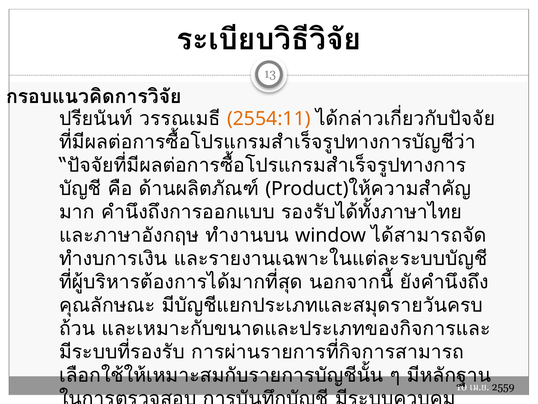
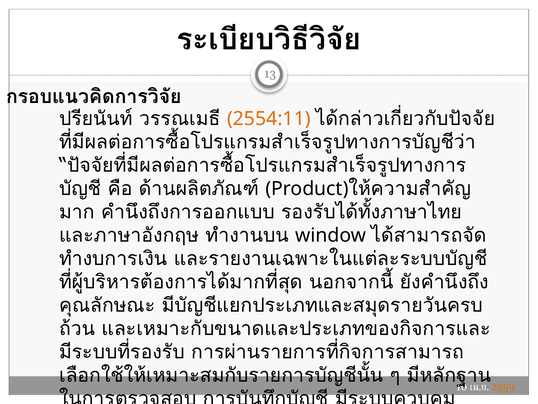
2559 colour: black -> orange (503, 387)
